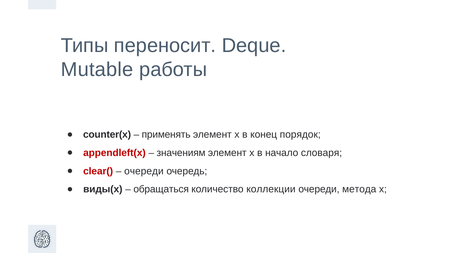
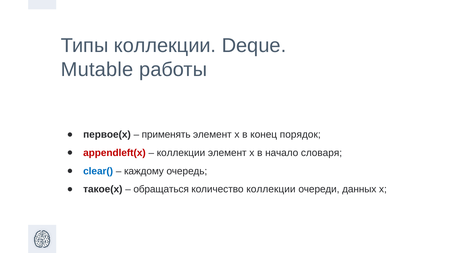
Типы переносит: переносит -> коллекции (165, 46)
counter(x: counter(x -> первое(x (107, 135)
значениям: значениям -> коллекции (181, 153)
clear( colour: red -> blue (98, 171)
очереди: очереди -> каждому (144, 171)
виды(x: виды(x -> такое(x (103, 189)
метода: метода -> данных (359, 189)
